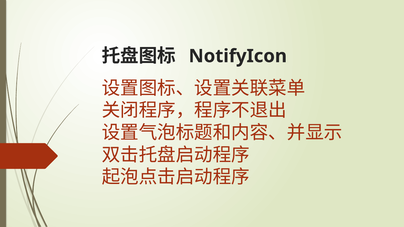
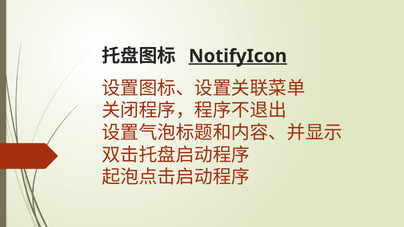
NotifyIcon underline: none -> present (238, 56)
